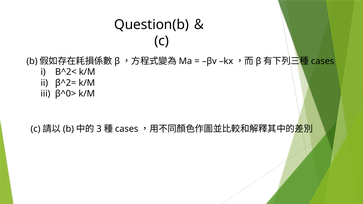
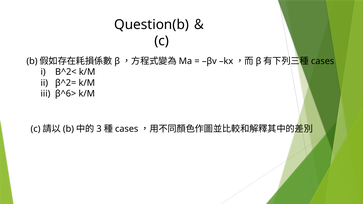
β^0>: β^0> -> β^6> (66, 94)
